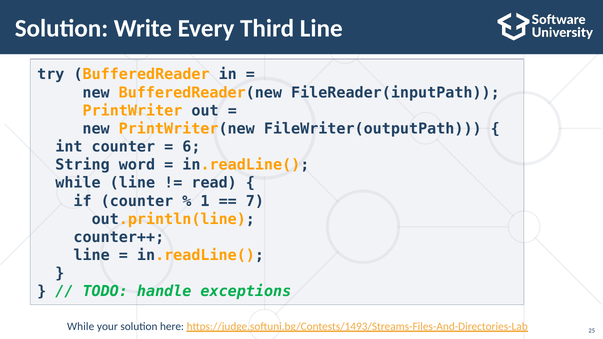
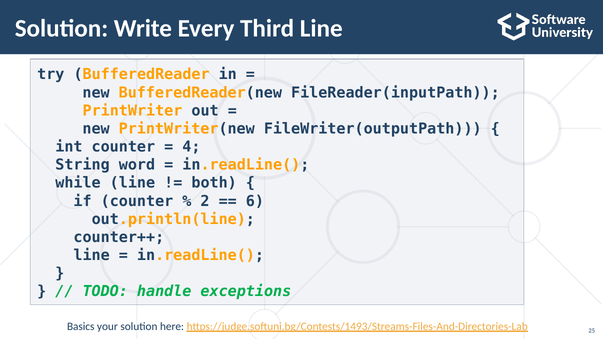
6: 6 -> 4 (191, 147)
read: read -> both (214, 183)
1: 1 -> 2 (205, 201)
7: 7 -> 6 (255, 201)
While: While -> Basics (81, 327)
